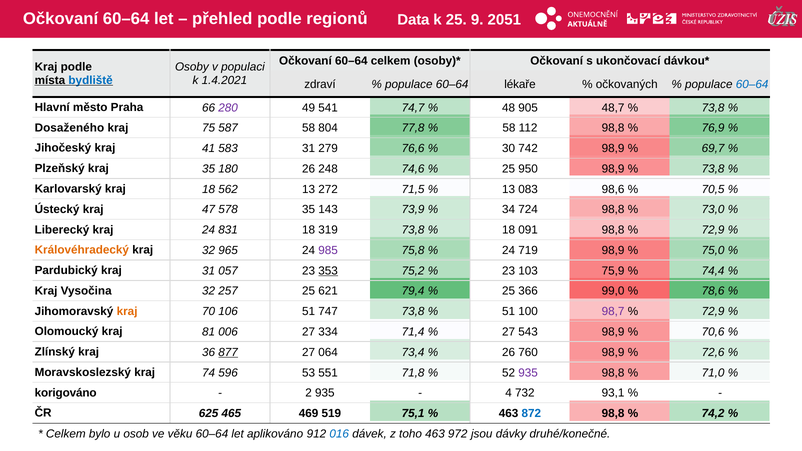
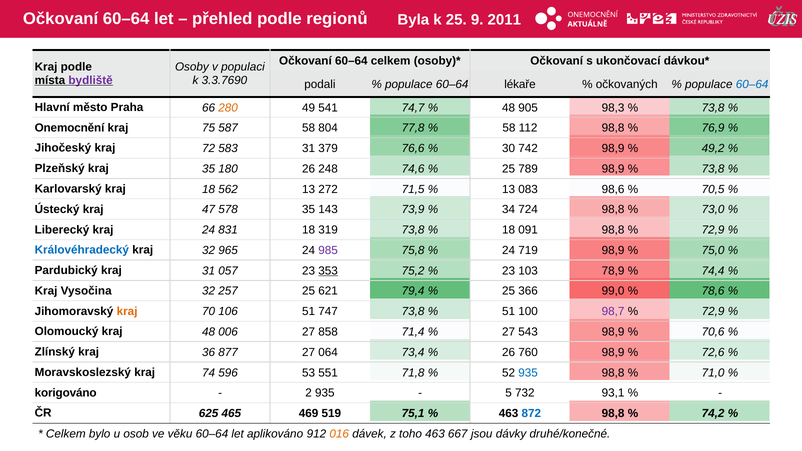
Data: Data -> Byla (413, 20)
2051: 2051 -> 2011 (504, 20)
bydliště colour: blue -> purple (91, 80)
1.4.2021: 1.4.2021 -> 3.3.7690 (224, 80)
zdraví: zdraví -> podali (320, 84)
280 colour: purple -> orange (228, 108)
48,7: 48,7 -> 98,3 (613, 108)
Dosaženého: Dosaženého -> Onemocnění (70, 128)
41: 41 -> 72 (209, 148)
279: 279 -> 379 (328, 148)
69,7: 69,7 -> 49,2 (713, 148)
950: 950 -> 789 (528, 169)
Královéhradecký colour: orange -> blue (82, 250)
75,9: 75,9 -> 78,9 (613, 271)
kraj 81: 81 -> 48 (209, 332)
334: 334 -> 858 (328, 332)
877 underline: present -> none (228, 352)
935 colour: purple -> blue (528, 373)
4: 4 -> 5 (509, 393)
016 colour: blue -> orange (339, 434)
972: 972 -> 667 (458, 434)
